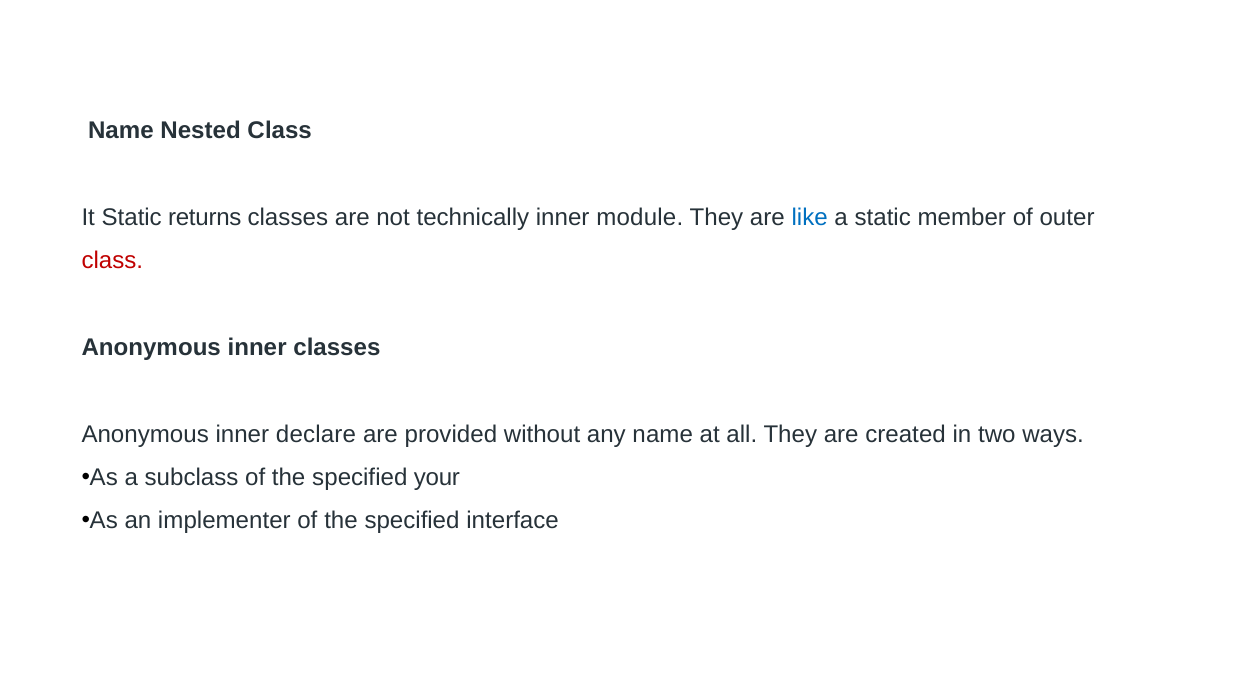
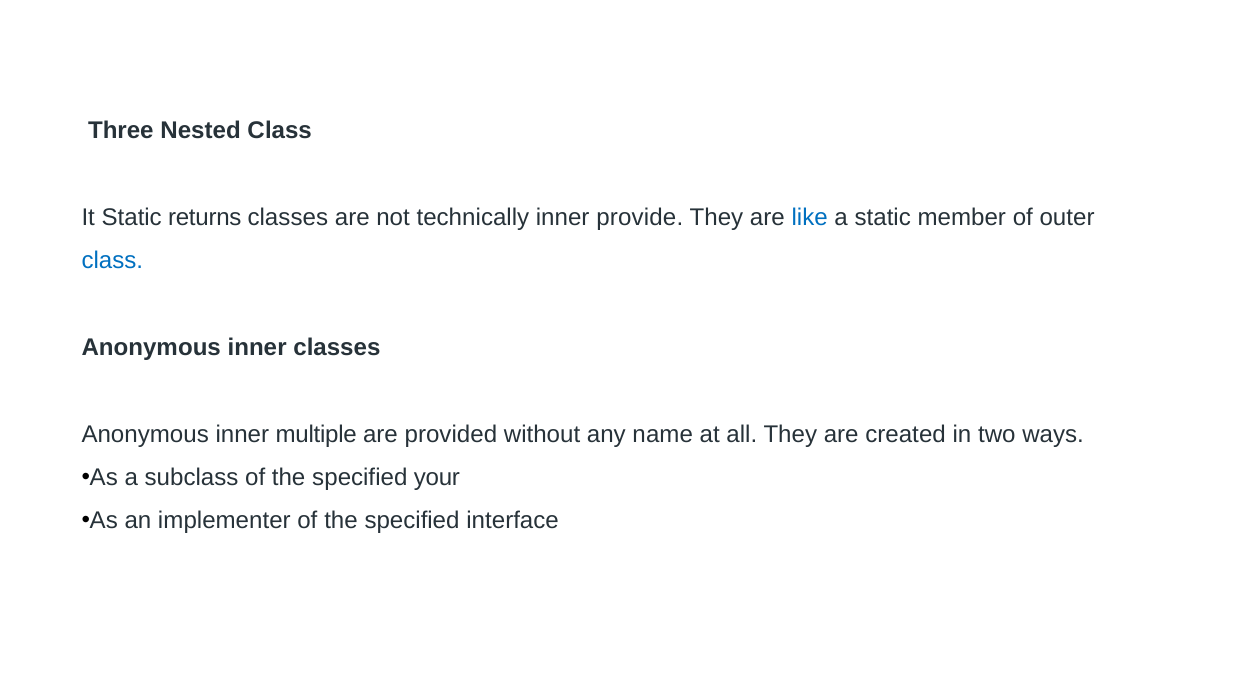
Name: Name -> Three (121, 131)
module: module -> provide (640, 217)
class colour: red -> blue (112, 261)
declare: declare -> multiple (316, 434)
